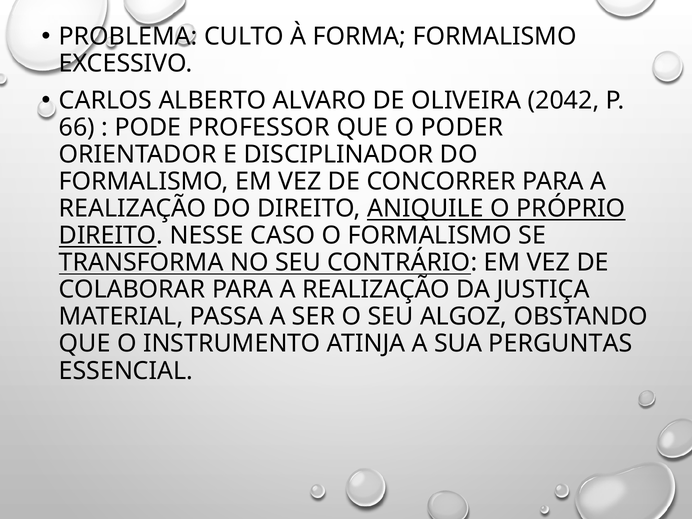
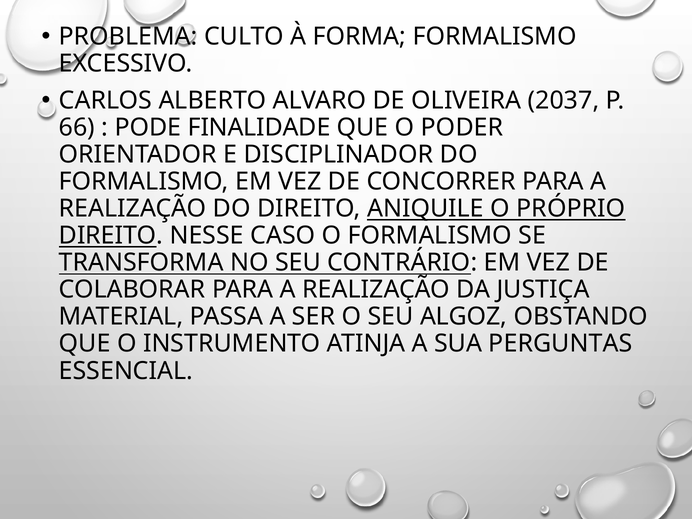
2042: 2042 -> 2037 (564, 100)
PROFESSOR: PROFESSOR -> FINALIDADE (259, 127)
